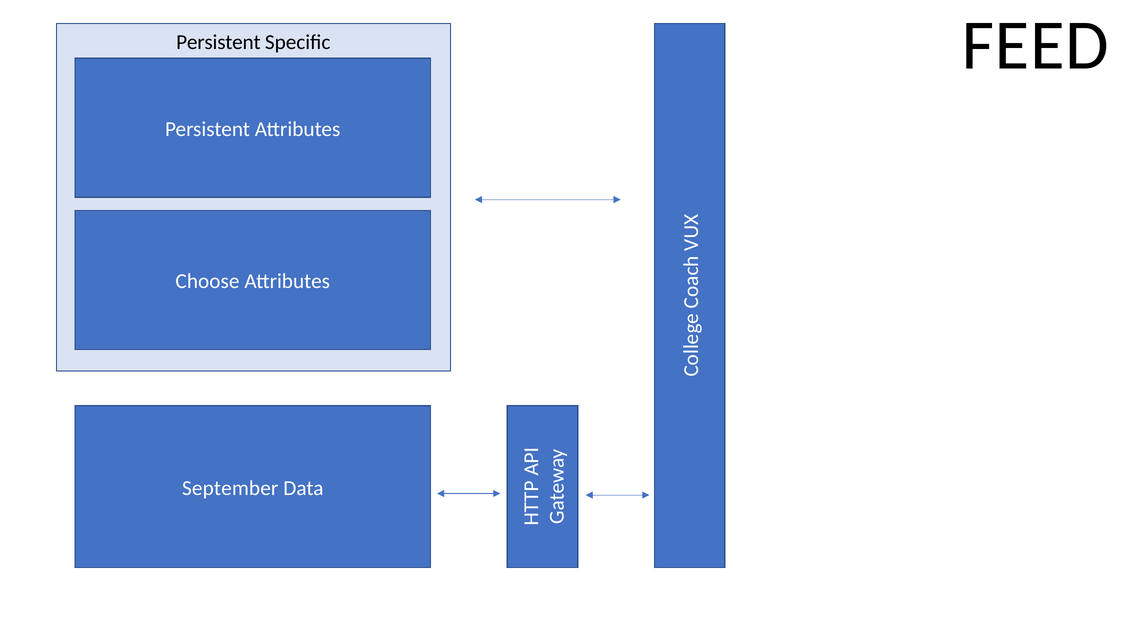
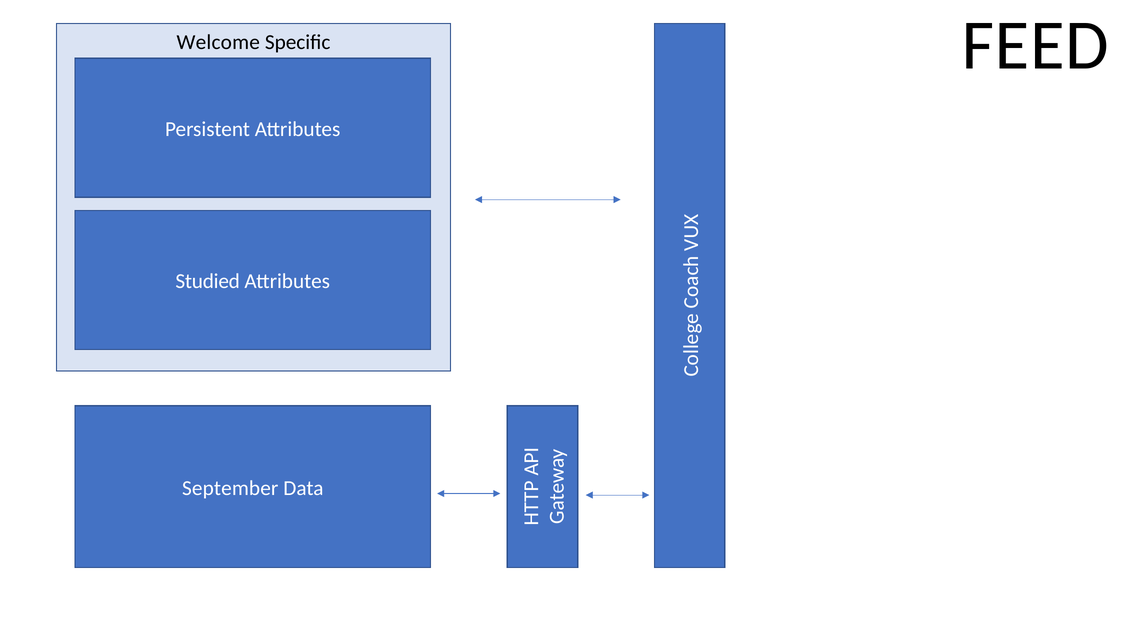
Persistent: Persistent -> Welcome (218, 42)
Choose: Choose -> Studied (208, 281)
